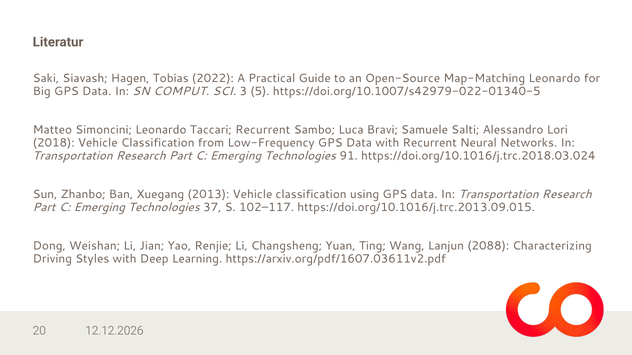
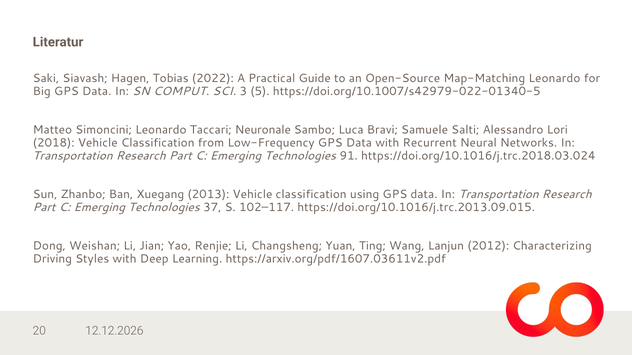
Taccari Recurrent: Recurrent -> Neuronale (263, 130)
2088: 2088 -> 2012 (488, 246)
